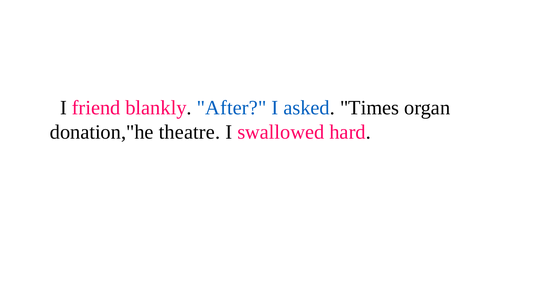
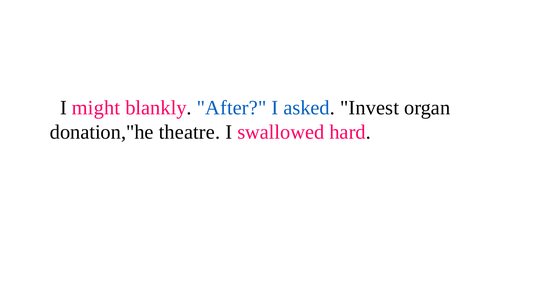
friend: friend -> might (96, 107)
Times: Times -> Invest (370, 107)
